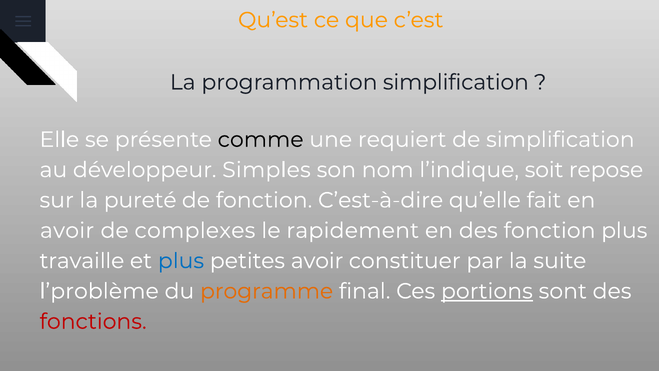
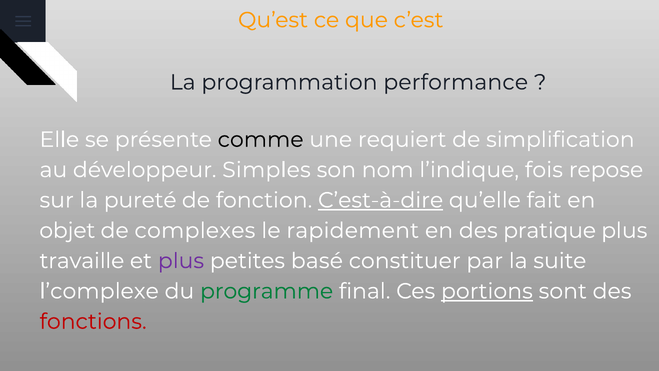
programmation simplification: simplification -> performance (456, 82)
soit: soit -> fois (544, 170)
C’est-à-dire underline: none -> present (381, 200)
avoir: avoir -> objet (67, 230)
des fonction: fonction -> pratique (550, 230)
plus colour: blue -> purple (181, 261)
petites avoir: avoir -> basé (317, 261)
l’problème: l’problème -> l’complexe (99, 291)
programme colour: orange -> green (267, 291)
